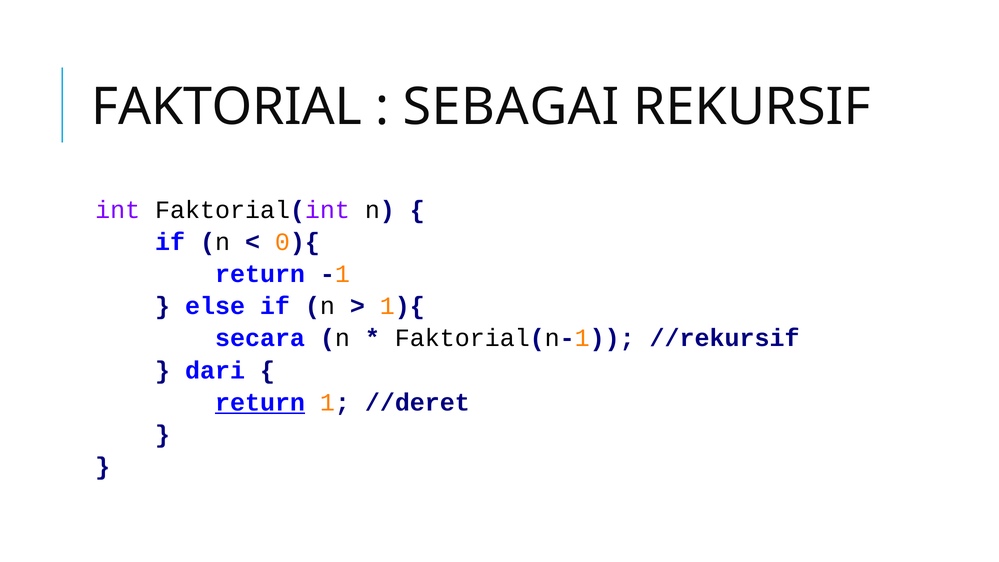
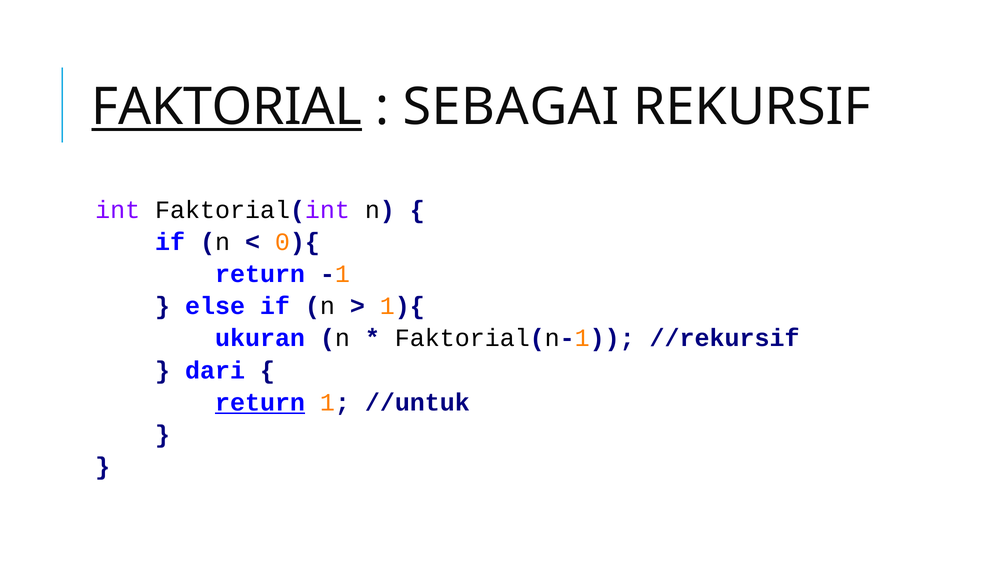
FAKTORIAL underline: none -> present (227, 107)
secara: secara -> ukuran (260, 338)
//deret: //deret -> //untuk (417, 402)
